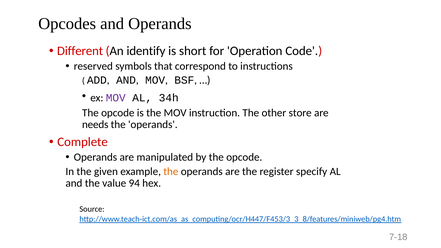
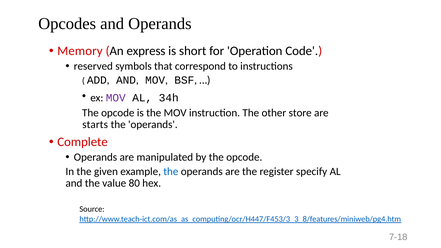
Different: Different -> Memory (80, 51)
identify: identify -> express (146, 51)
needs: needs -> starts (95, 125)
the colour: orange -> blue (171, 171)
94: 94 -> 80 (134, 183)
